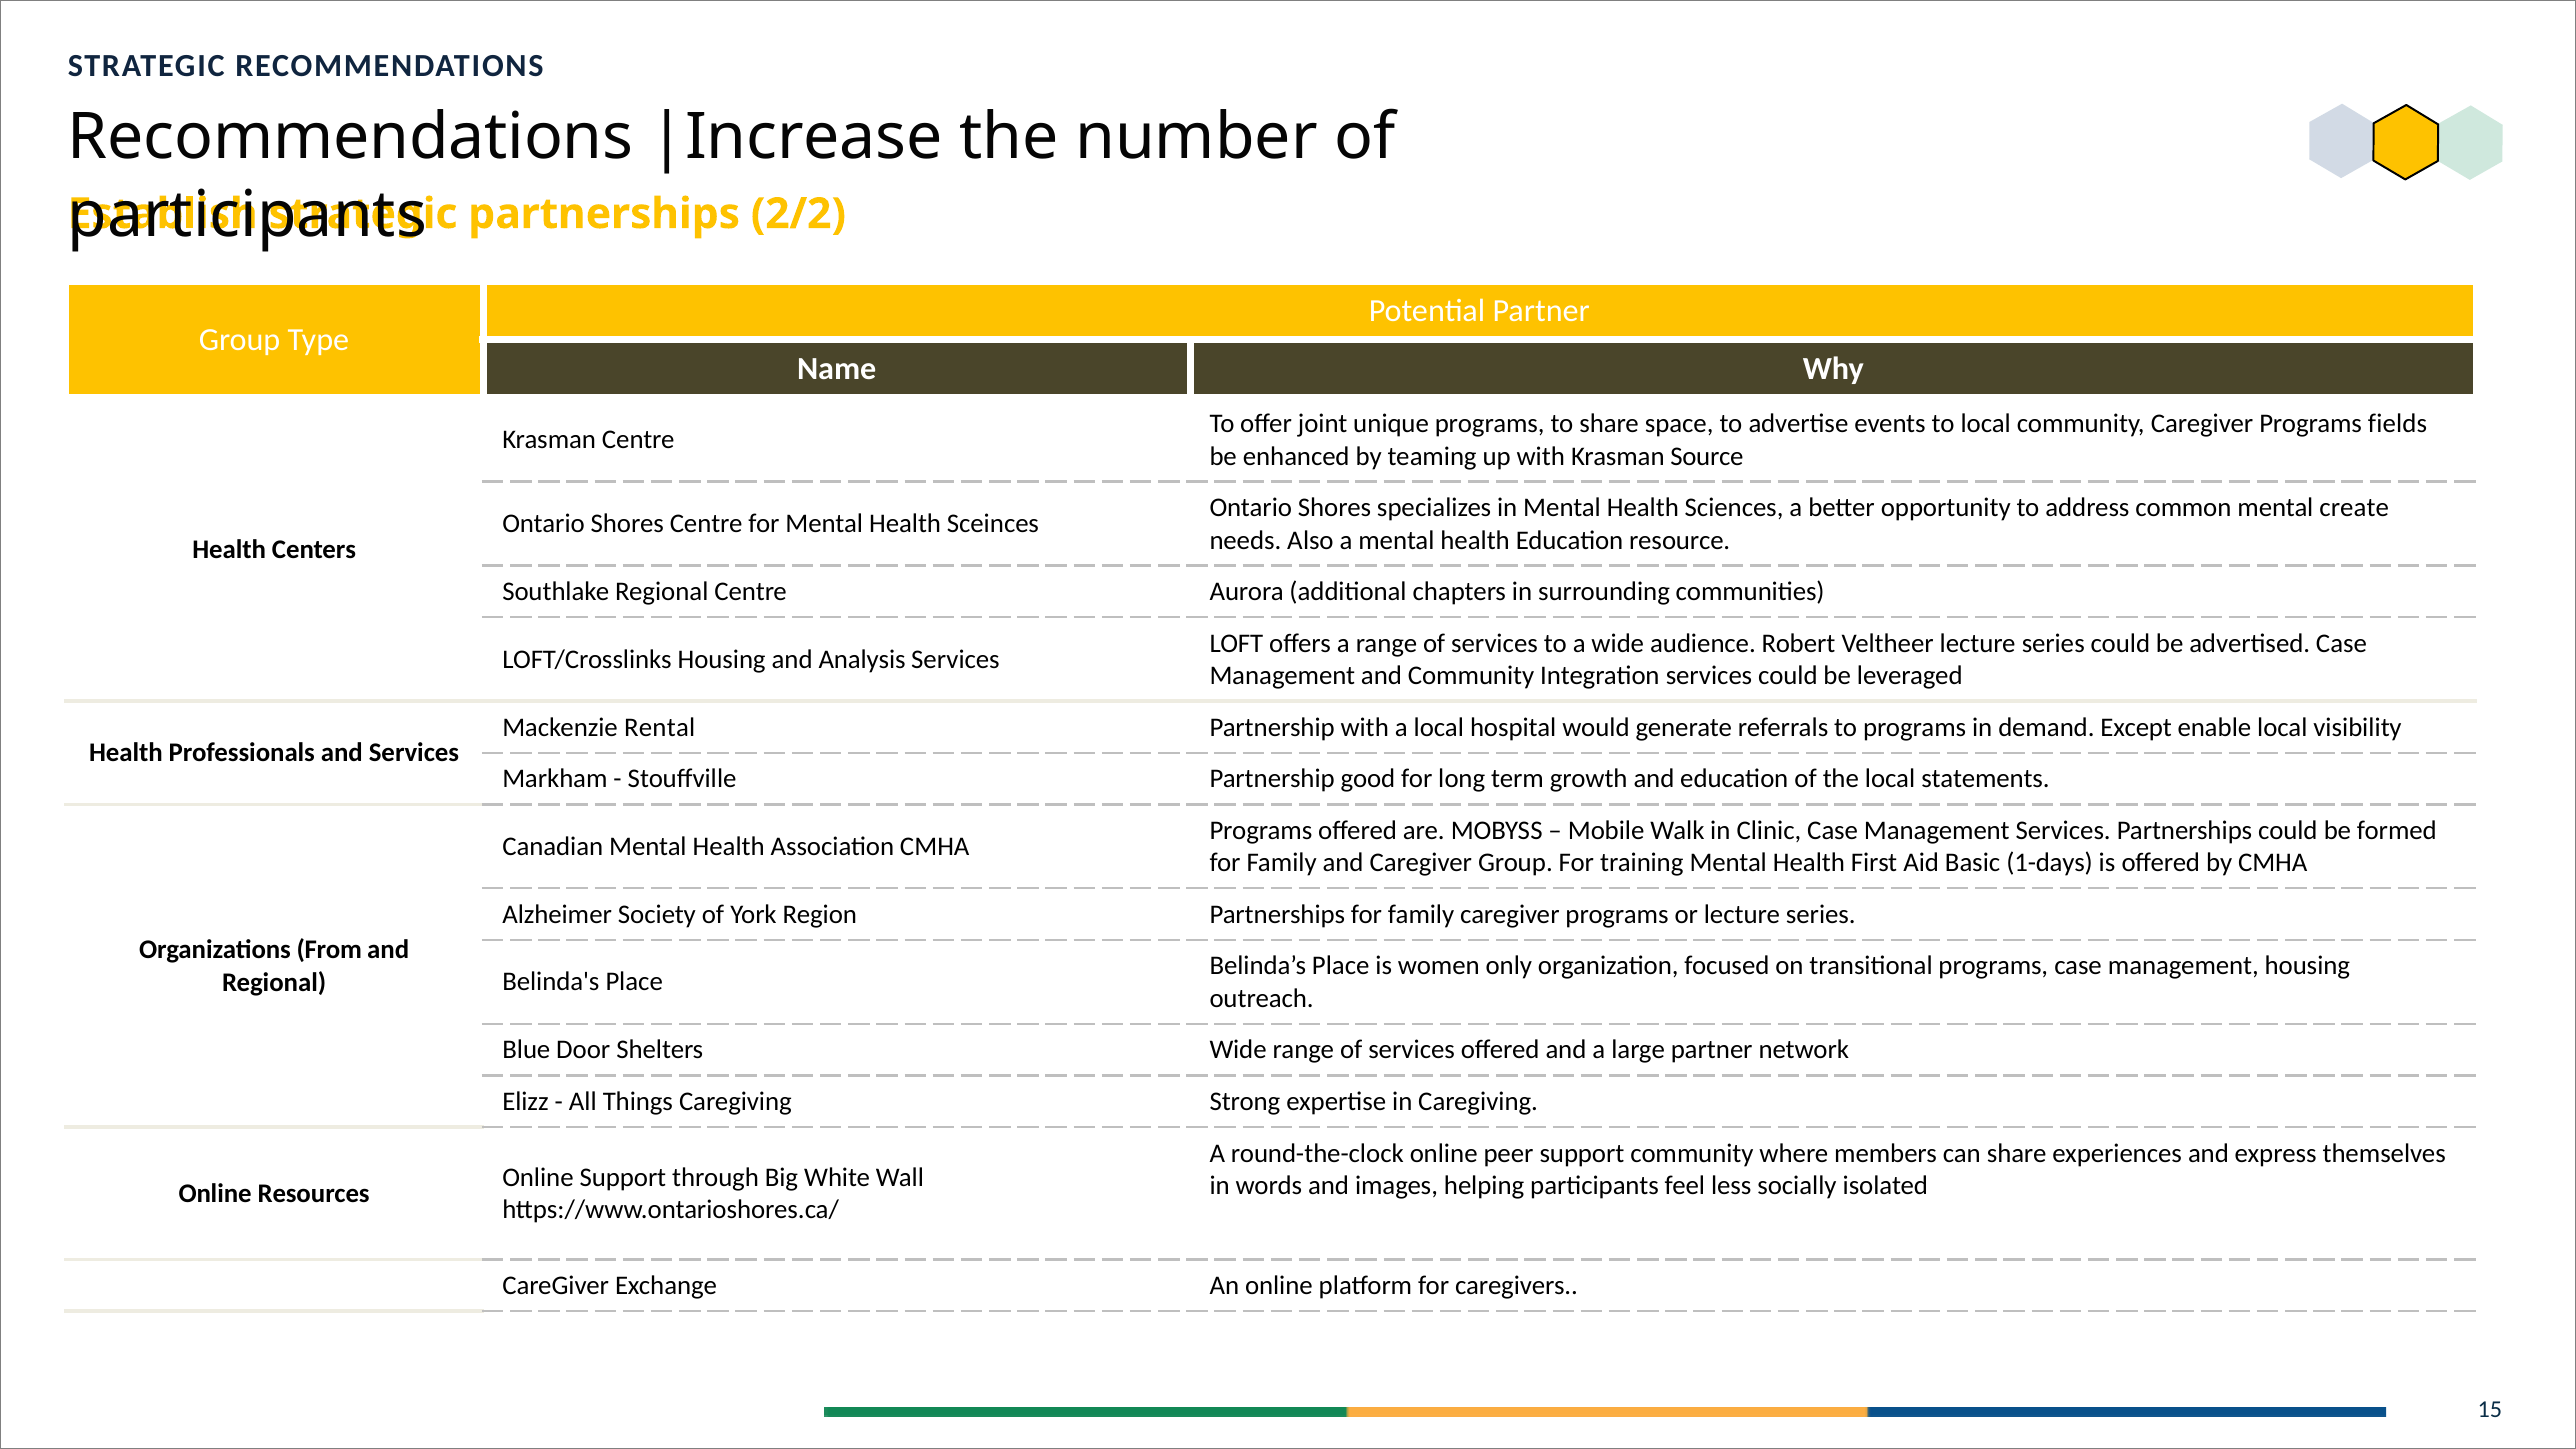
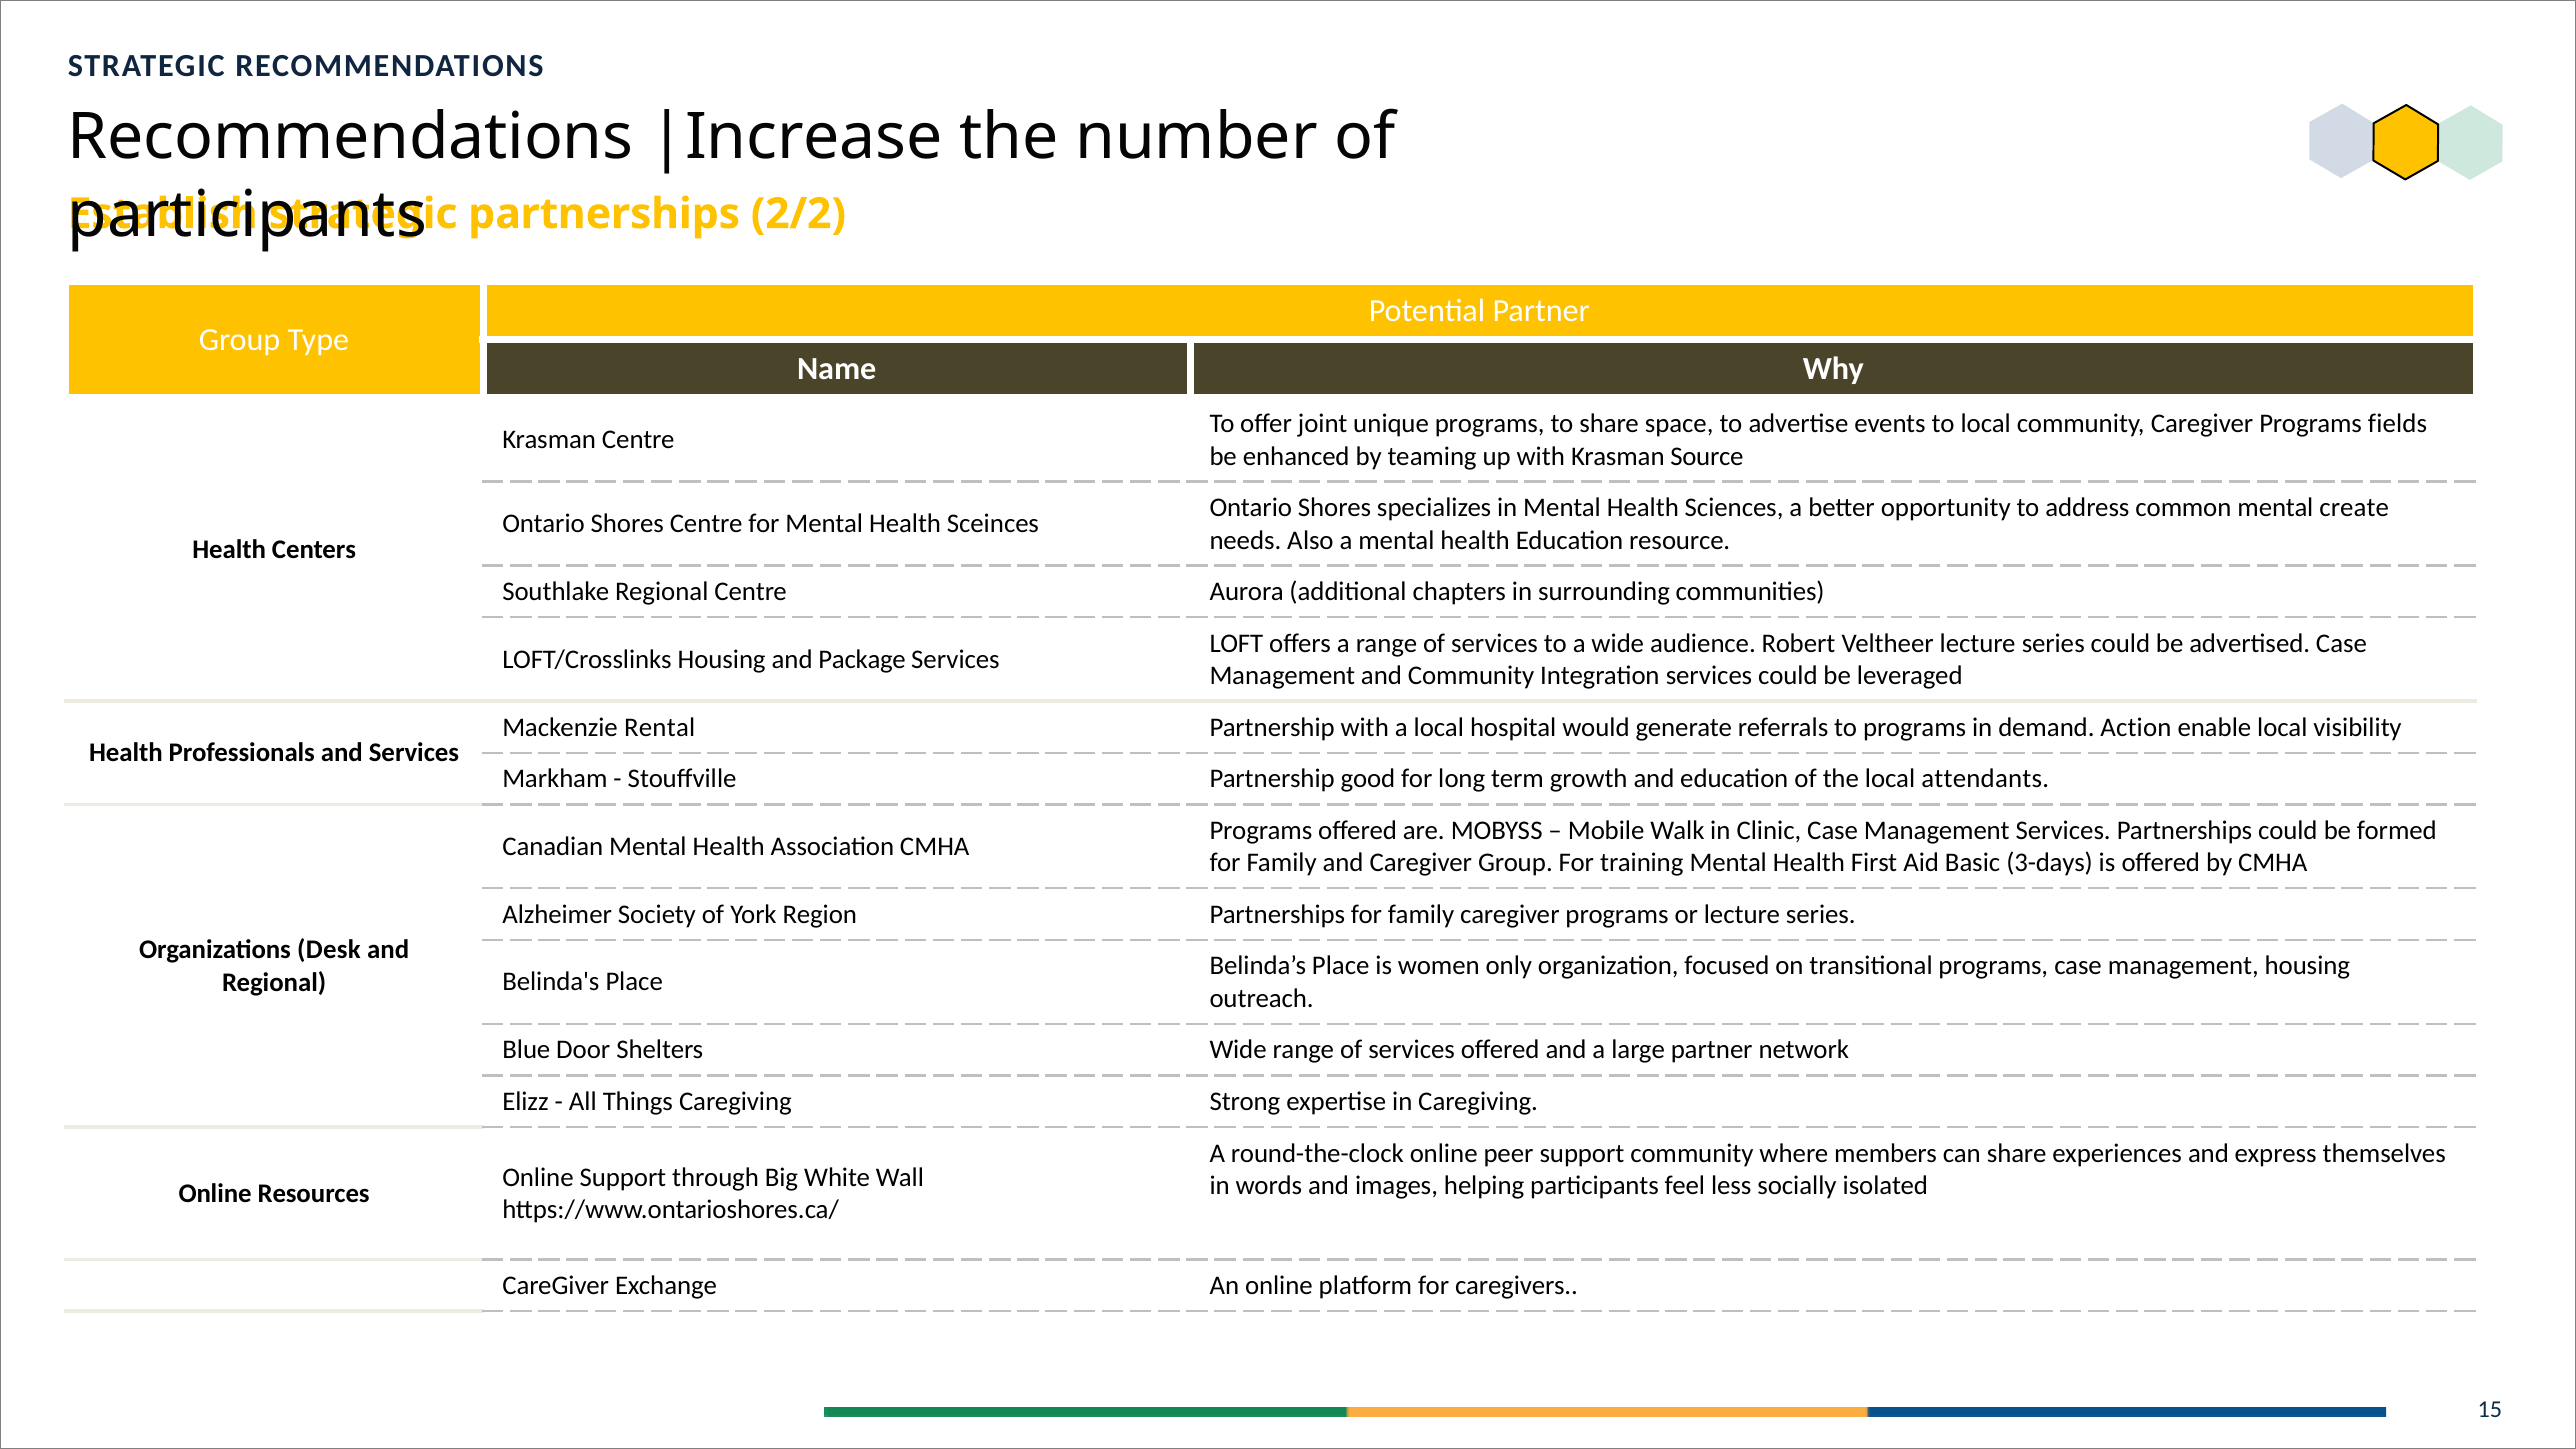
Analysis: Analysis -> Package (862, 659)
Except: Except -> Action (2136, 727)
statements: statements -> attendants (1985, 779)
1-days: 1-days -> 3-days (2050, 863)
From: From -> Desk (329, 950)
